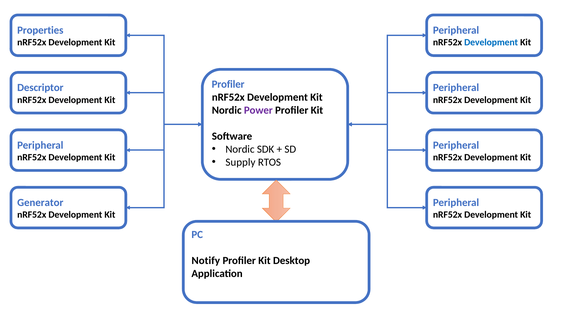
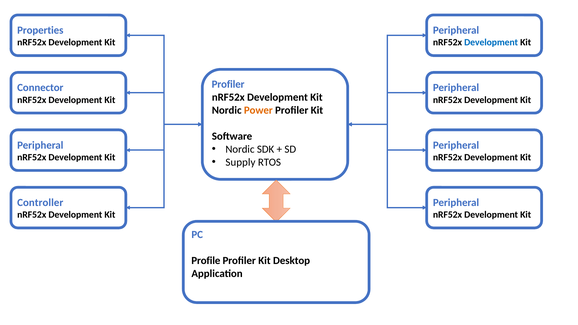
Descriptor: Descriptor -> Connector (40, 88)
Power colour: purple -> orange (258, 110)
Generator: Generator -> Controller (40, 203)
Notify: Notify -> Profile (206, 261)
